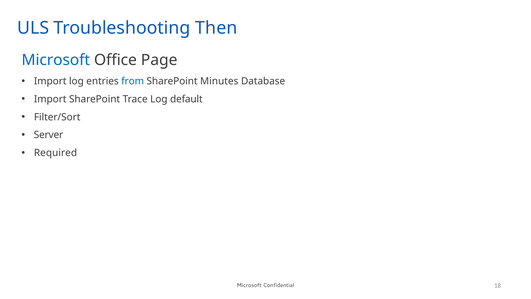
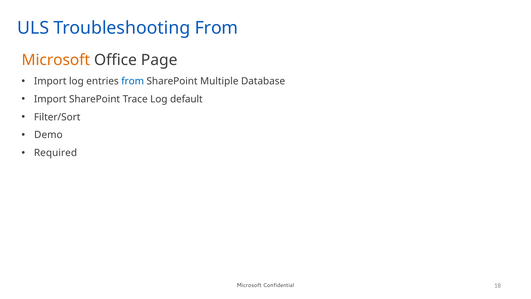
Troubleshooting Then: Then -> From (217, 28)
Microsoft colour: blue -> orange (56, 60)
Minutes: Minutes -> Multiple (219, 81)
Server: Server -> Demo (48, 135)
